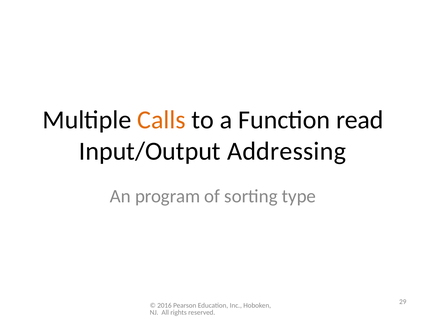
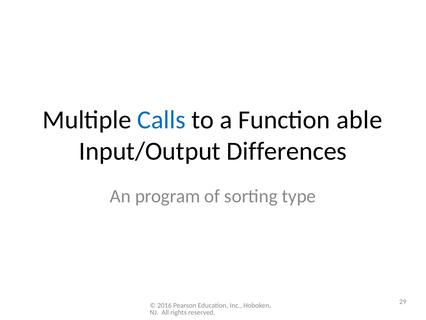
Calls colour: orange -> blue (162, 120)
read: read -> able (359, 120)
Addressing: Addressing -> Differences (287, 151)
